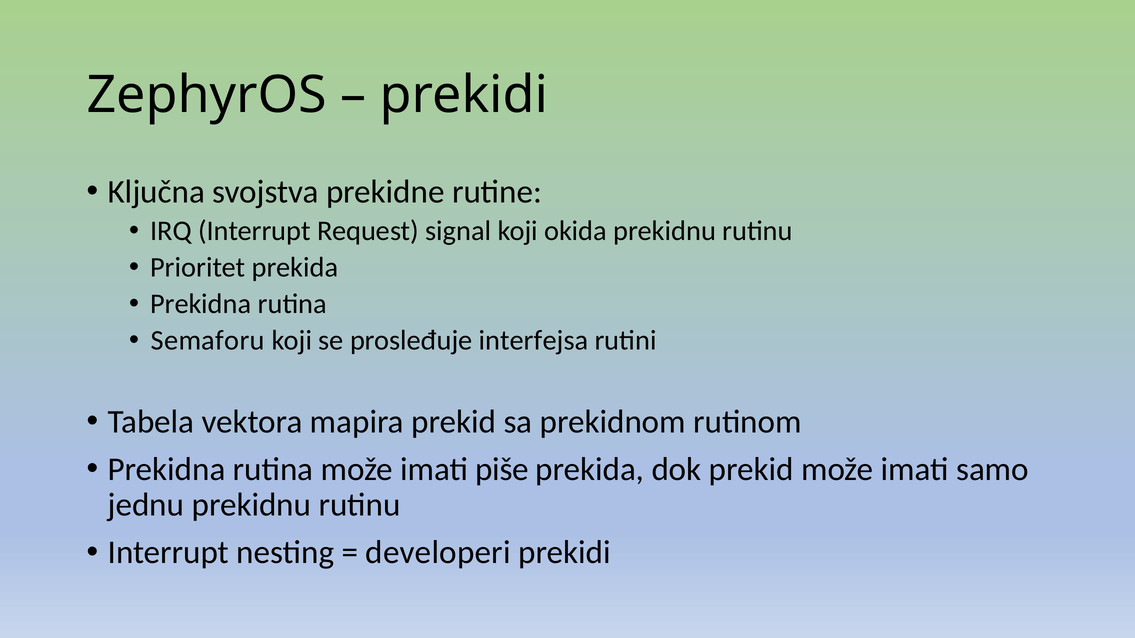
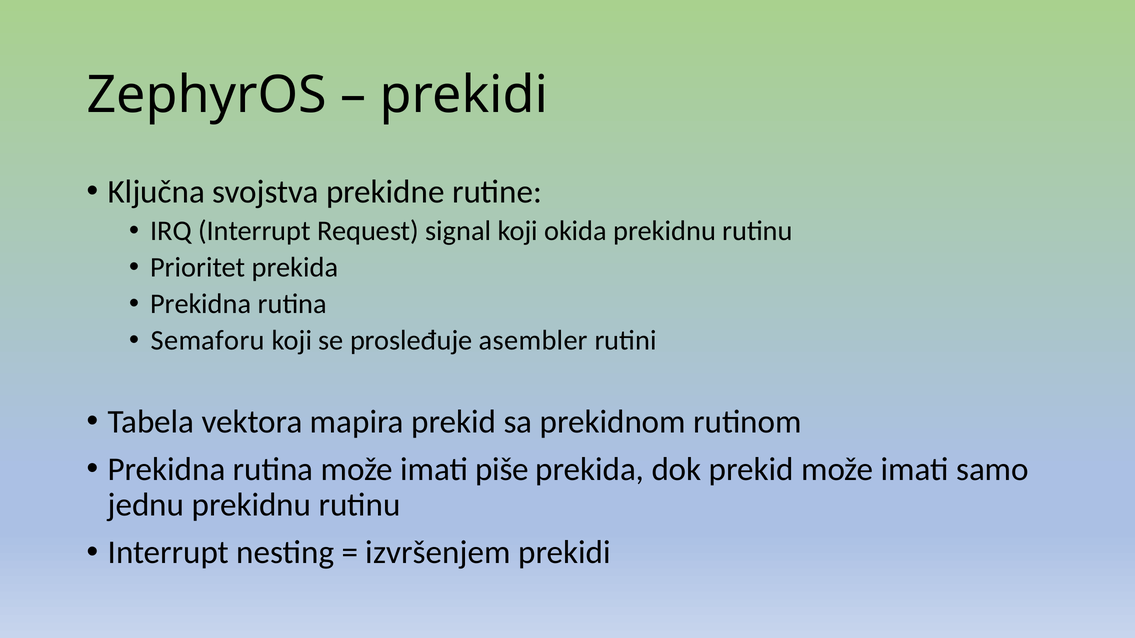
interfejsa: interfejsa -> asembler (533, 341)
developeri: developeri -> izvršenjem (438, 553)
